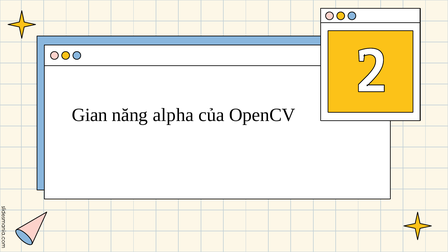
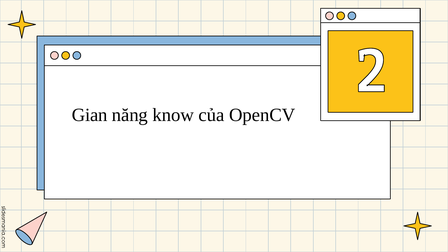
alpha: alpha -> know (173, 115)
